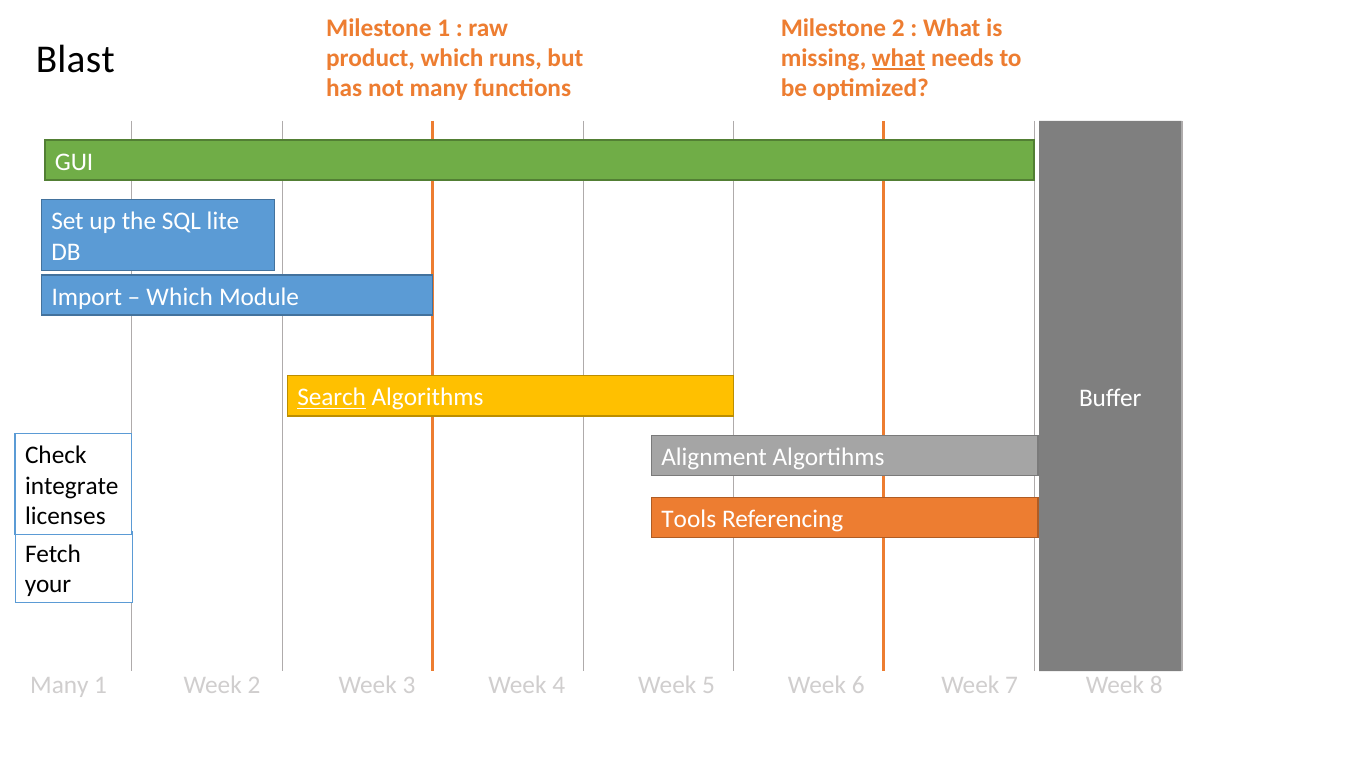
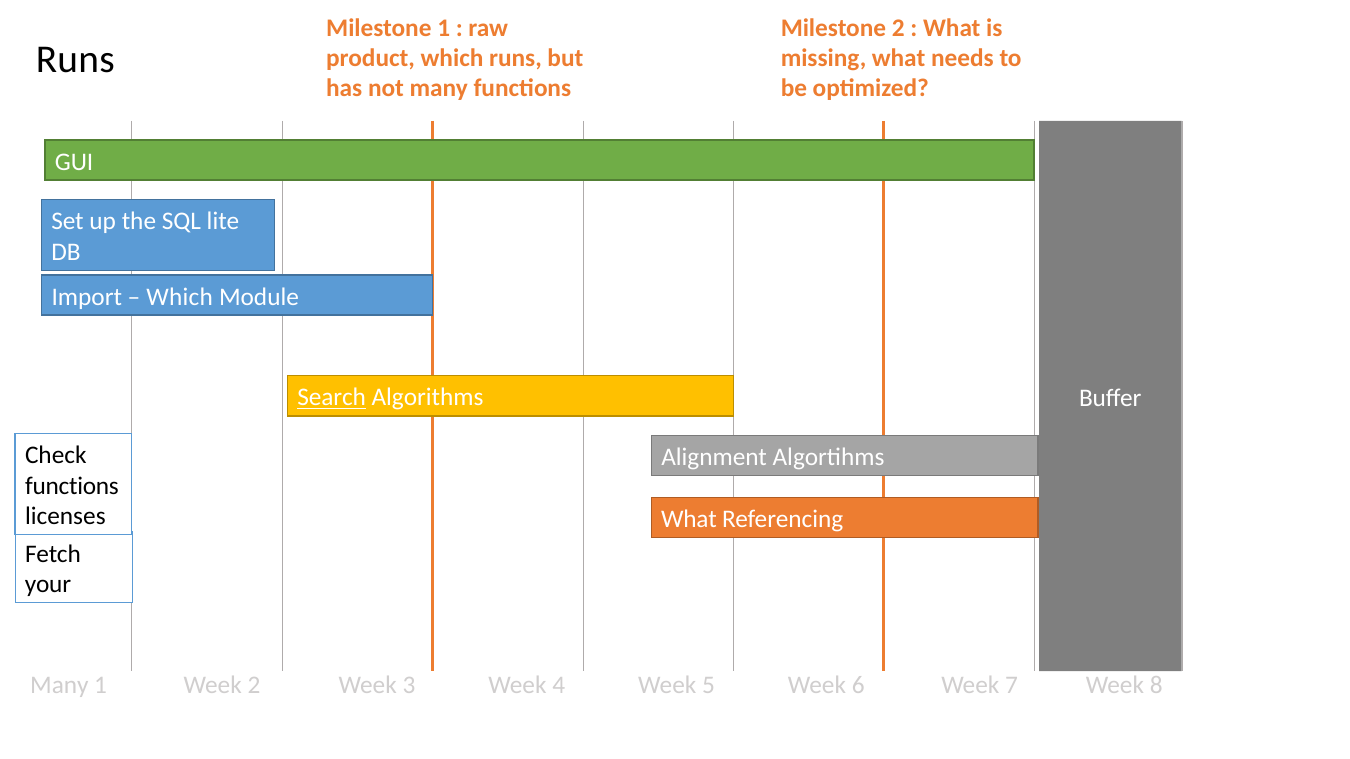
Blast: Blast -> Runs (75, 59)
what underline: present -> none (899, 58)
integrate: integrate -> functions (72, 486)
Tools: Tools -> What (689, 520)
